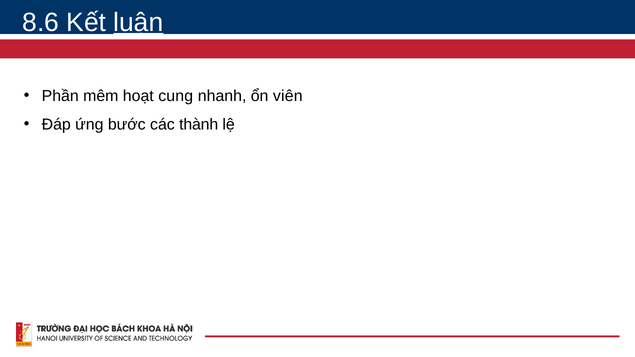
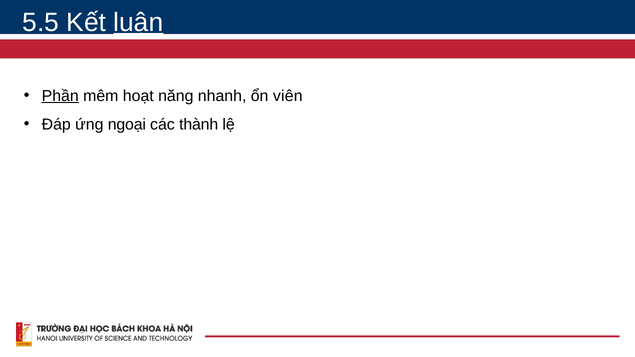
8.6: 8.6 -> 5.5 (41, 22)
Phần underline: none -> present (60, 96)
cung: cung -> năng (176, 96)
bước: bước -> ngoại (127, 124)
